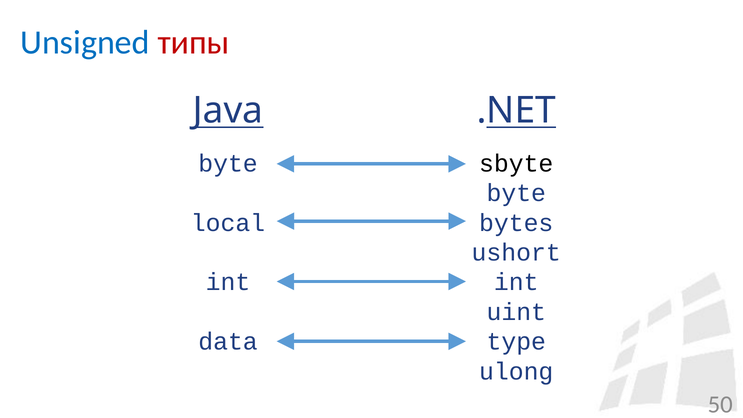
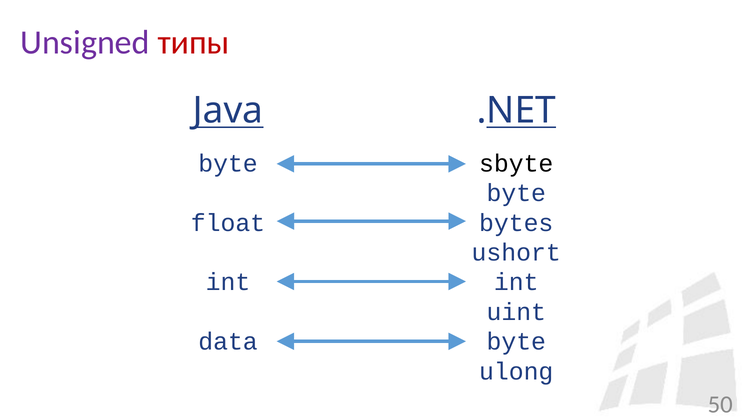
Unsigned colour: blue -> purple (85, 43)
local: local -> float (228, 223)
type: type -> byte (516, 342)
